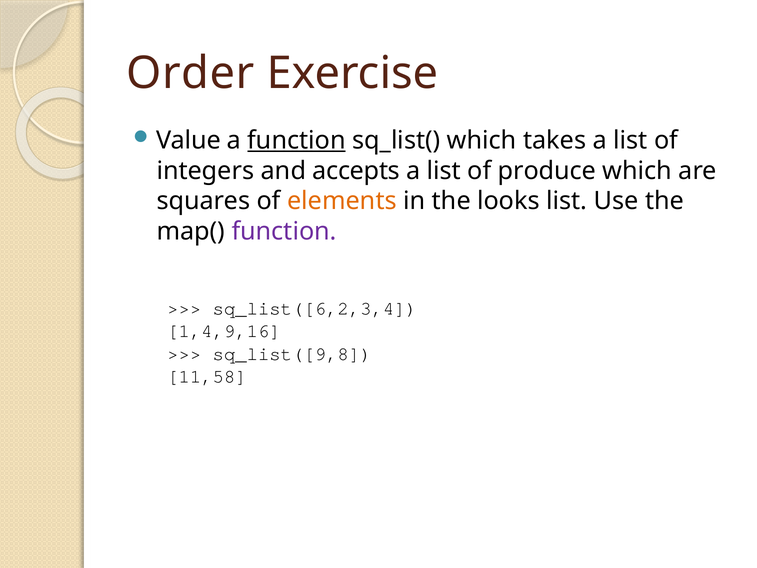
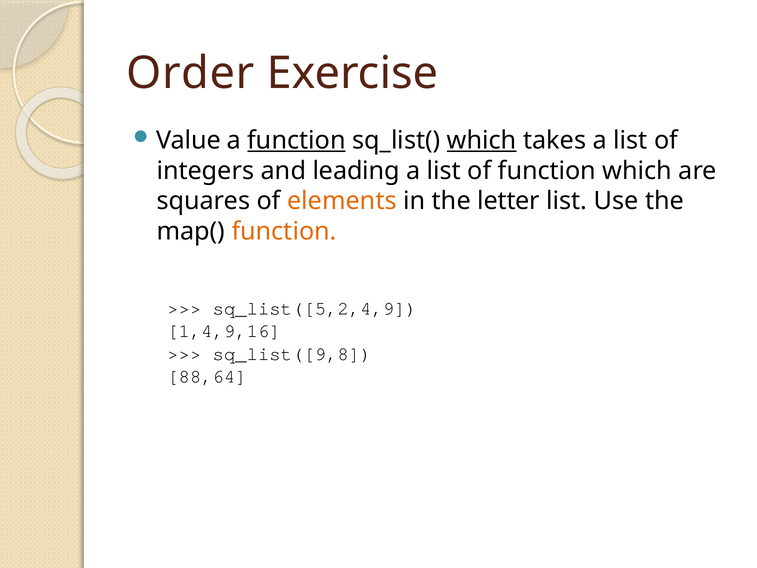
which underline: none -> present (482, 141)
accepts: accepts -> leading (356, 171)
of produce: produce -> function (547, 171)
looks: looks -> letter (509, 201)
function colour: purple -> orange (284, 231)
sq_list([6,2,3,4: sq_list([6,2,3,4 -> sq_list([5,2,4,9 (315, 308)
11,58: 11,58 -> 88,64 (207, 376)
